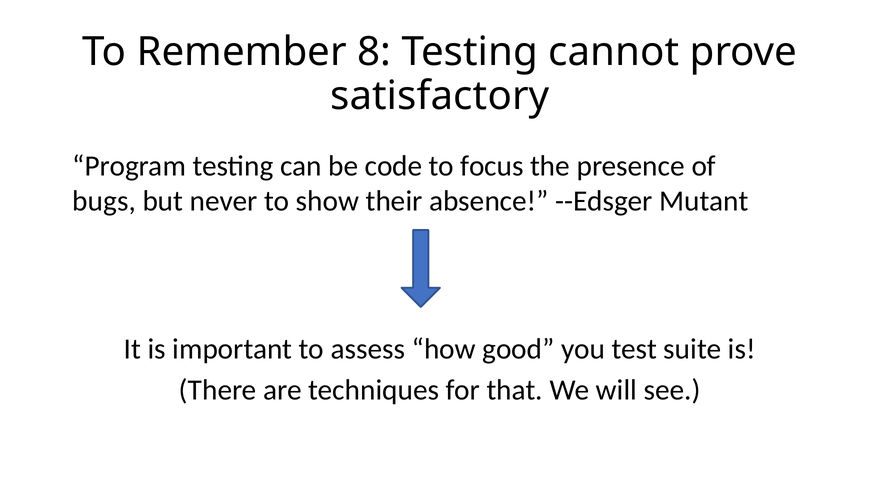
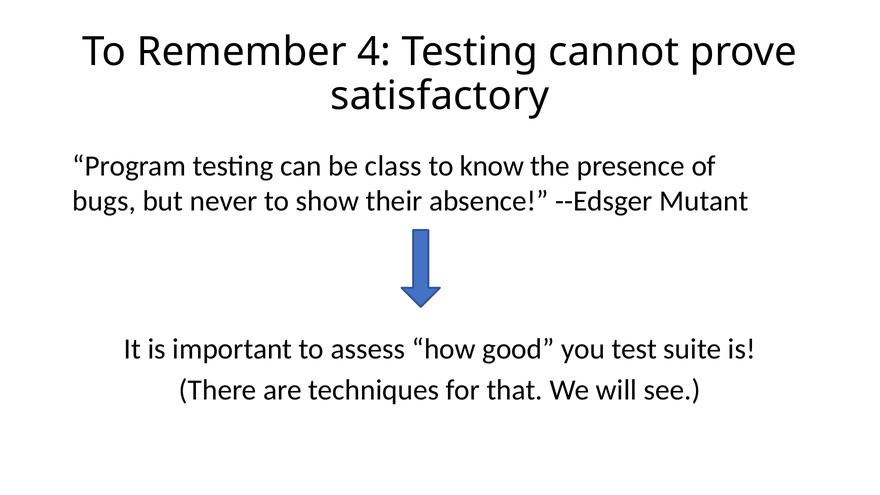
8: 8 -> 4 (374, 52)
code: code -> class (393, 166)
focus: focus -> know (492, 166)
